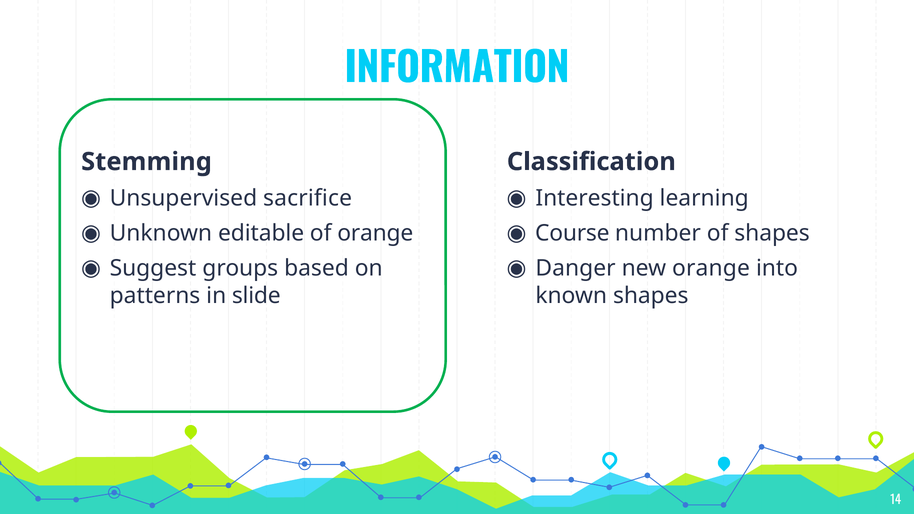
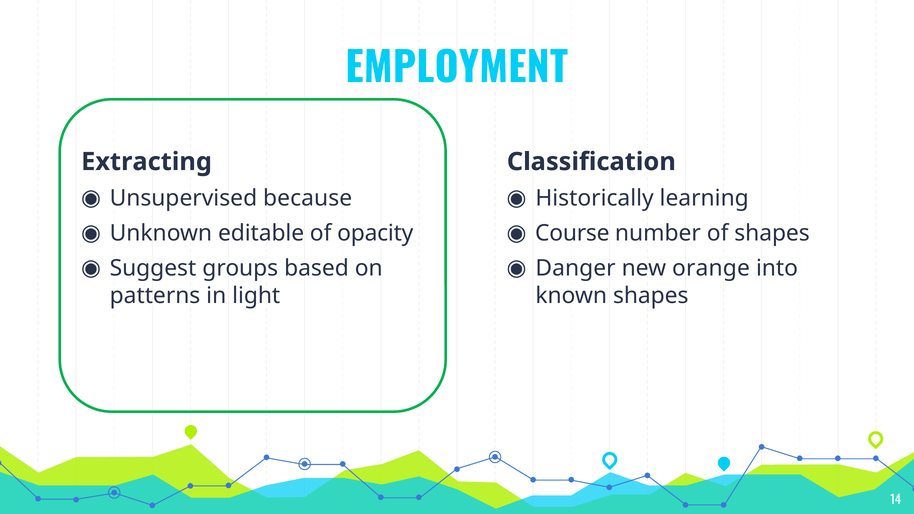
INFORMATION: INFORMATION -> EMPLOYMENT (457, 69)
Stemming: Stemming -> Extracting (147, 162)
sacrifice: sacrifice -> because (308, 198)
Interesting: Interesting -> Historically (595, 198)
of orange: orange -> opacity (375, 233)
slide: slide -> light (256, 296)
